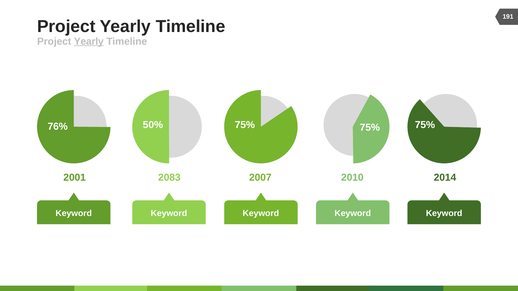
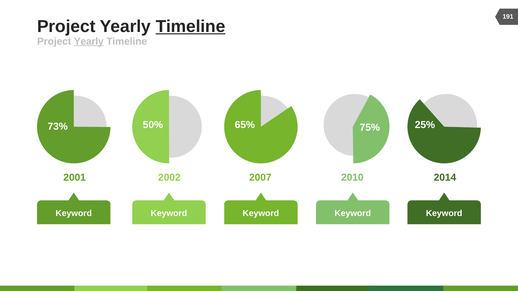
Timeline underline: none -> present (191, 26)
75%: 75% -> 25% (425, 125)
76%: 76% -> 73% (58, 127)
50% 75%: 75% -> 65% (245, 125)
2083: 2083 -> 2002 (169, 178)
